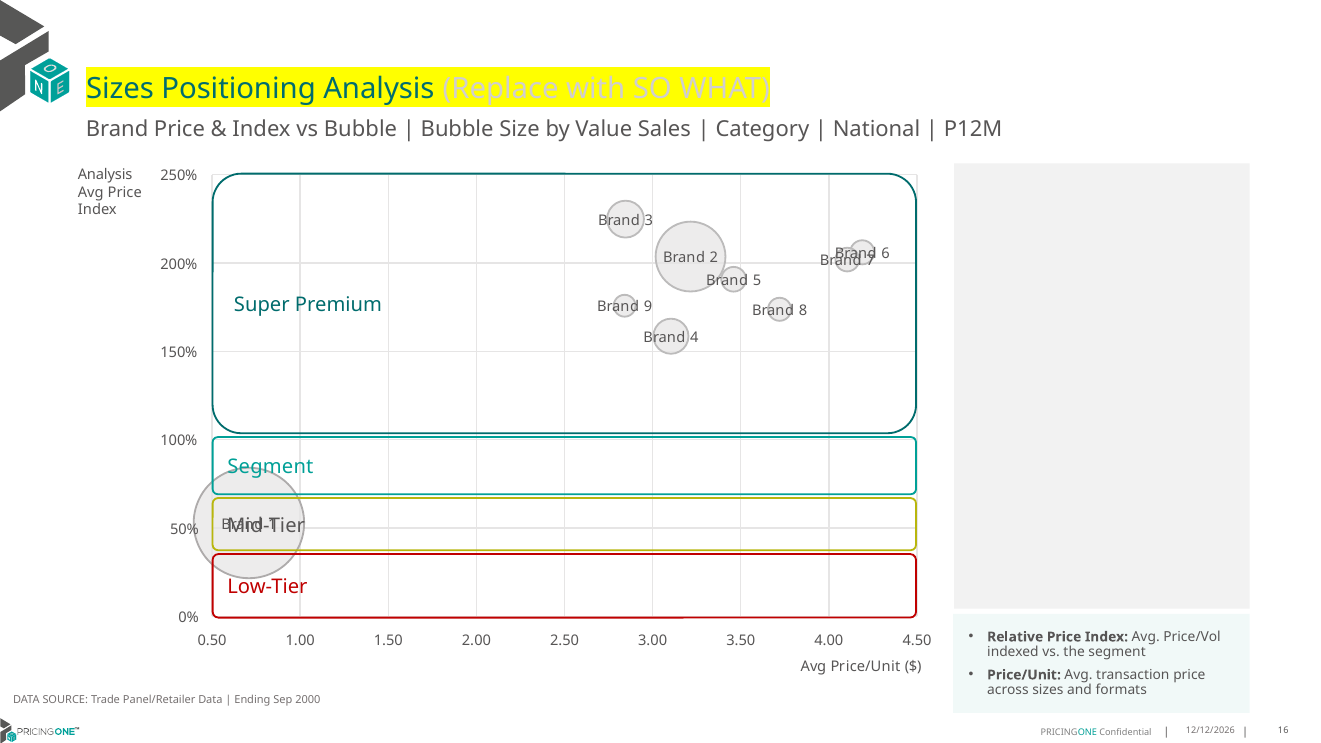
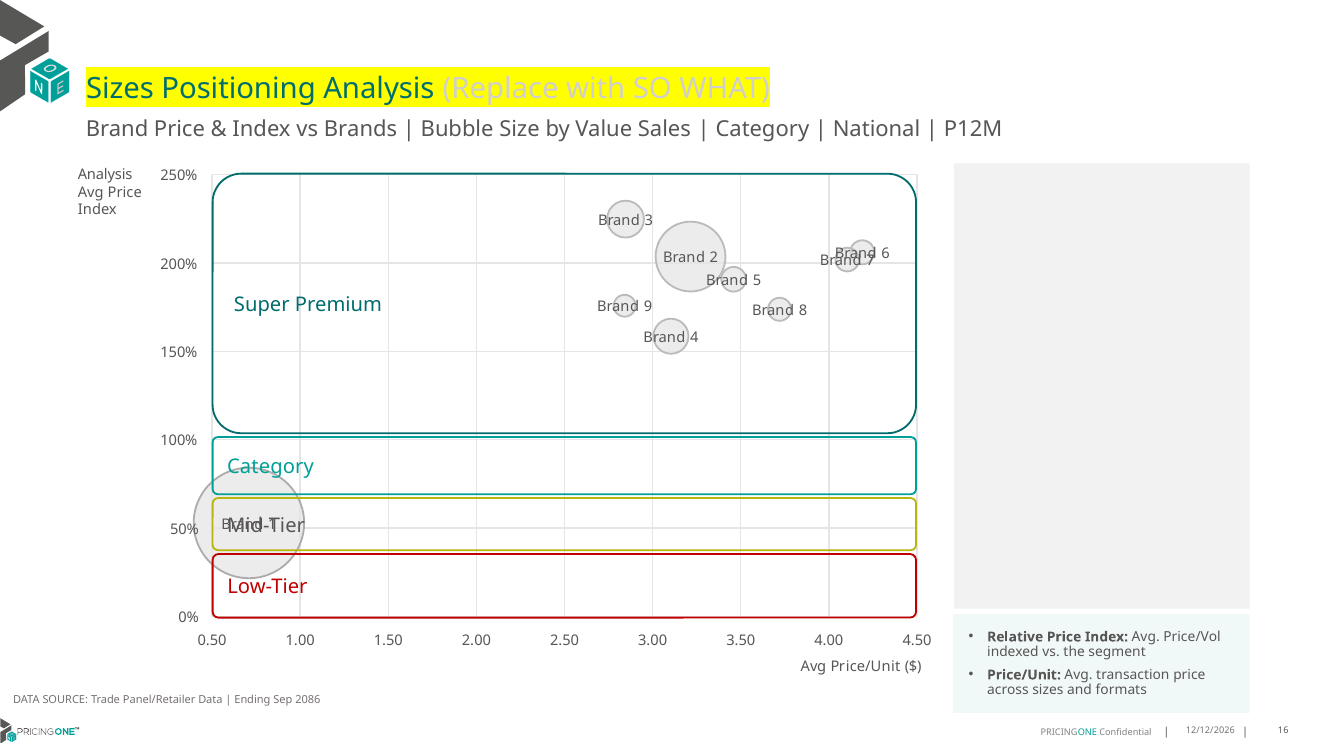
vs Bubble: Bubble -> Brands (360, 129)
Segment: Segment -> Category (271, 467)
2000: 2000 -> 2086 (308, 700)
